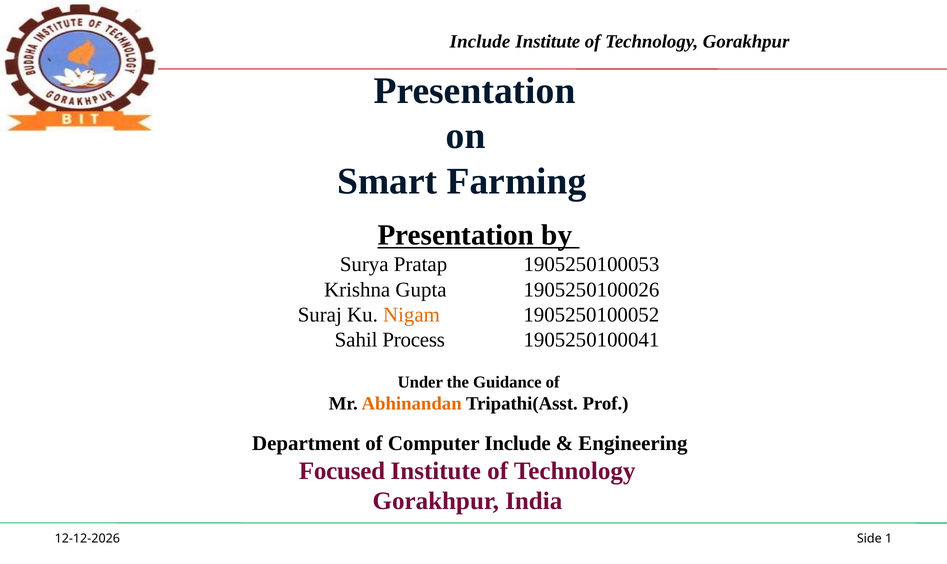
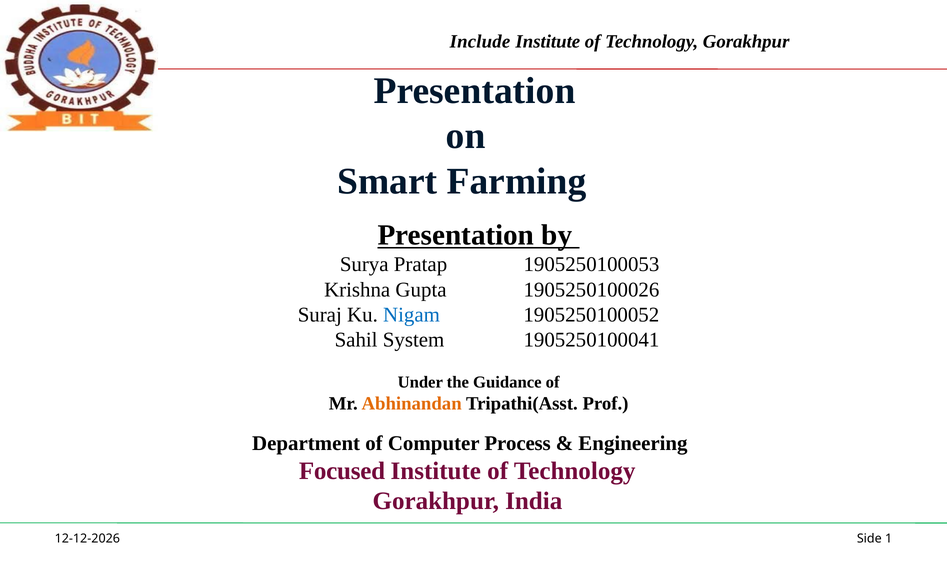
Nigam colour: orange -> blue (411, 314)
Process: Process -> System (414, 340)
Computer Include: Include -> Process (518, 443)
